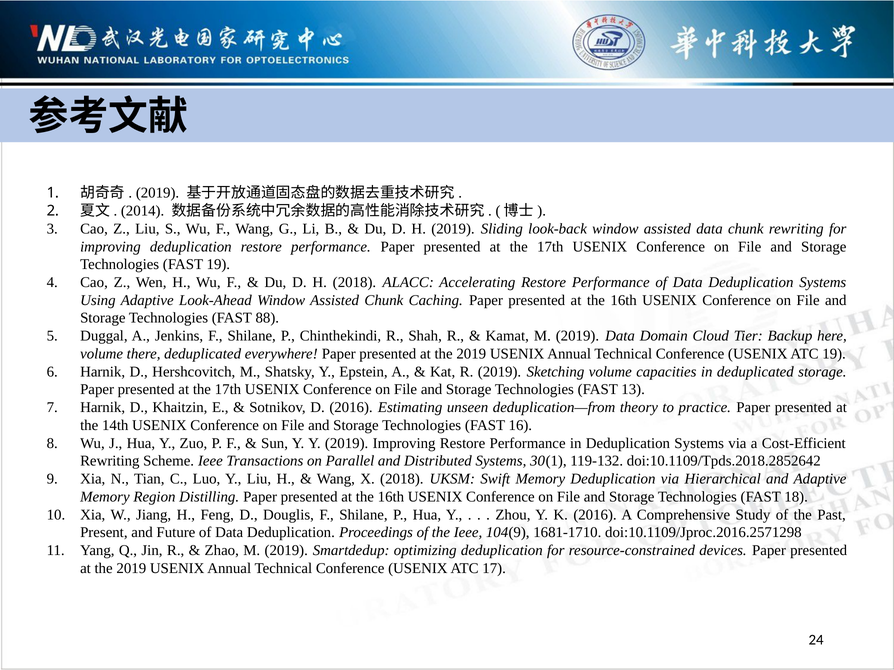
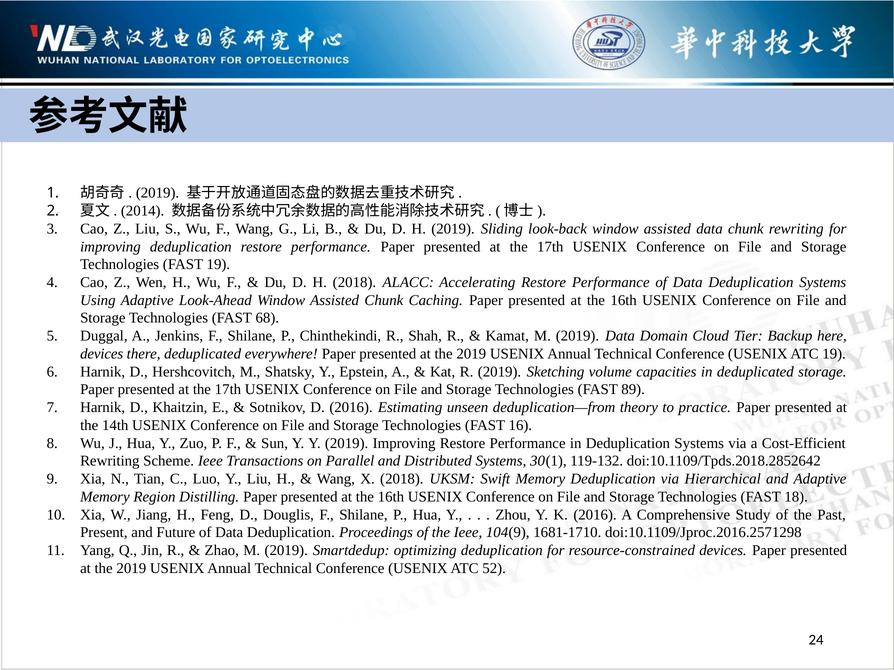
88: 88 -> 68 (267, 318)
volume: volume -> devices (102, 354)
13: 13 -> 89 (633, 390)
17: 17 -> 52 (494, 569)
